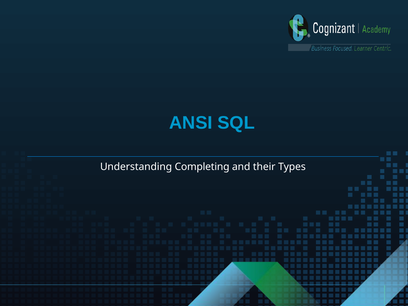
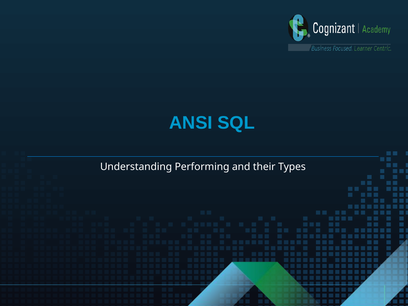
Completing: Completing -> Performing (202, 167)
